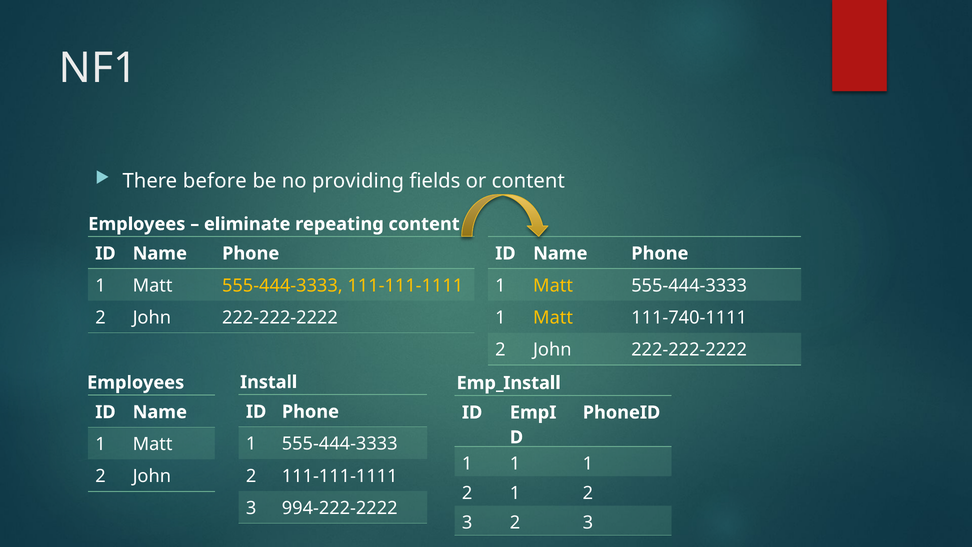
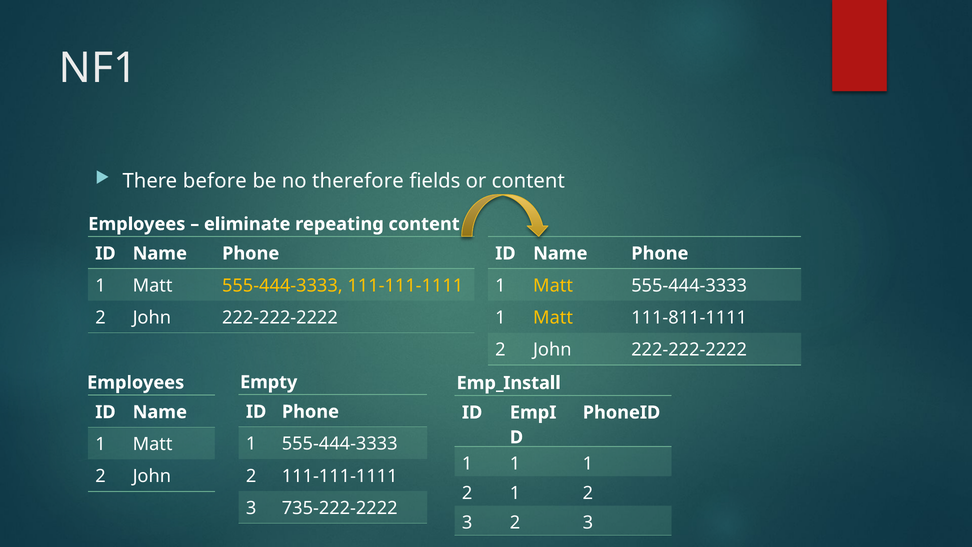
providing: providing -> therefore (358, 181)
111-740-1111: 111-740-1111 -> 111-811-1111 (689, 318)
Install: Install -> Empty (269, 382)
994-222-2222: 994-222-2222 -> 735-222-2222 (340, 508)
